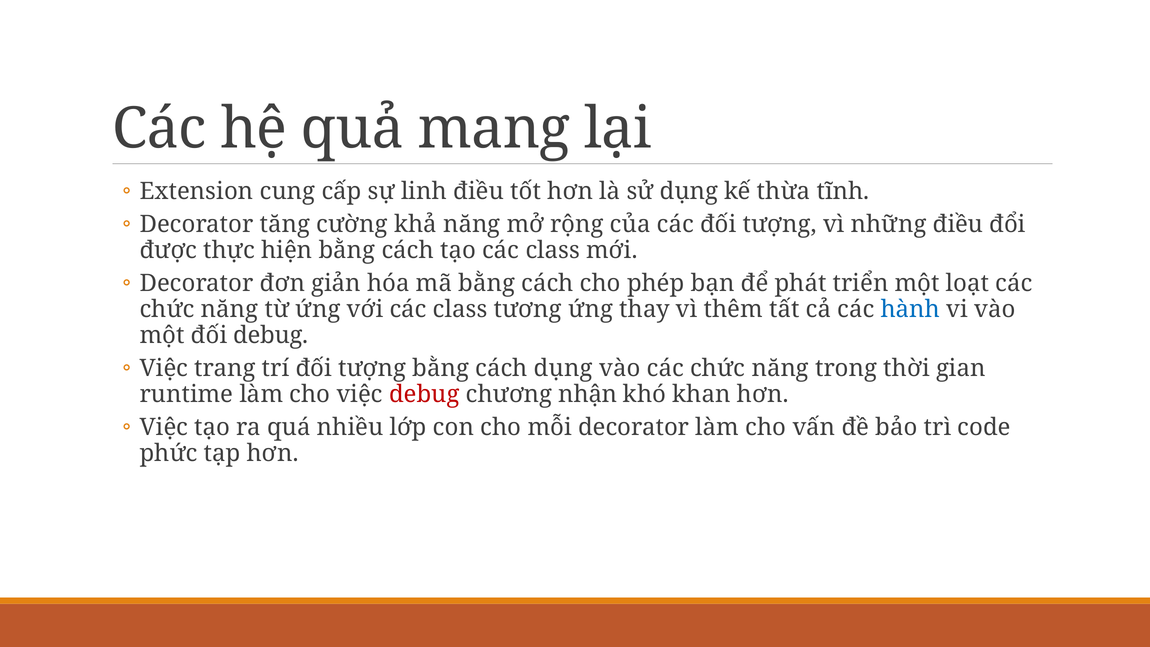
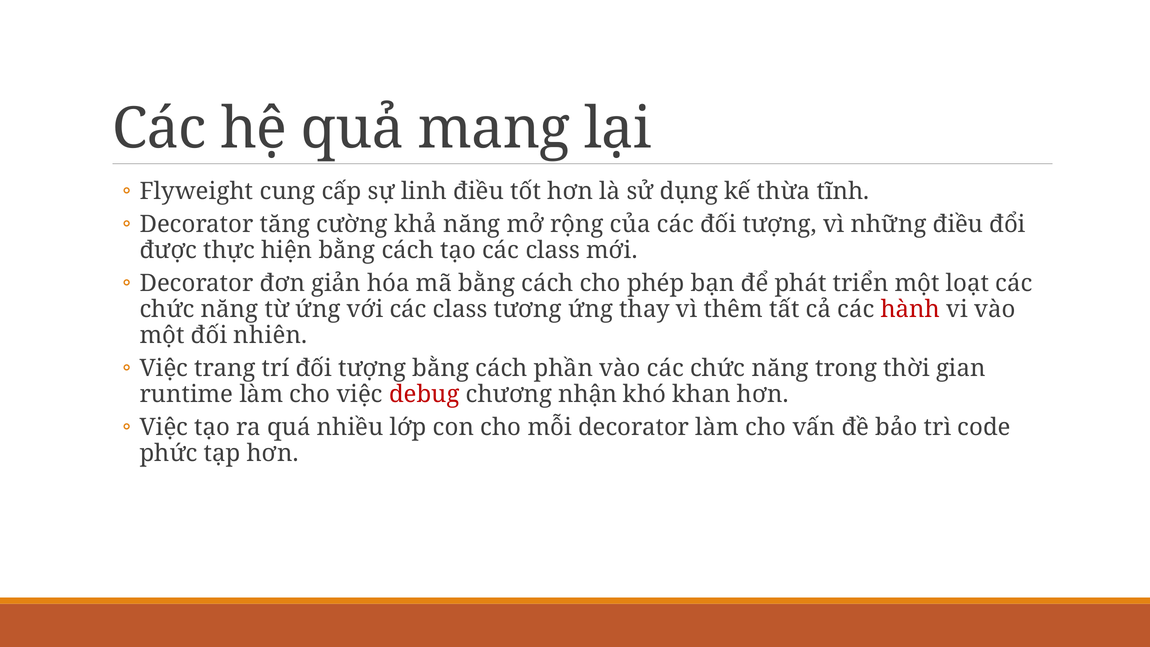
Extension: Extension -> Flyweight (197, 191)
hành colour: blue -> red (910, 309)
đối debug: debug -> nhiên (270, 335)
cách dụng: dụng -> phần (563, 368)
